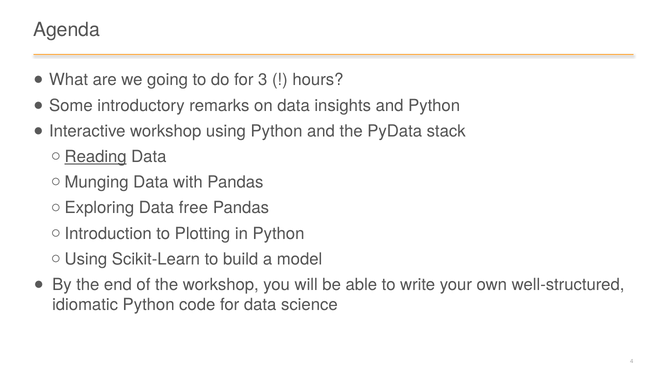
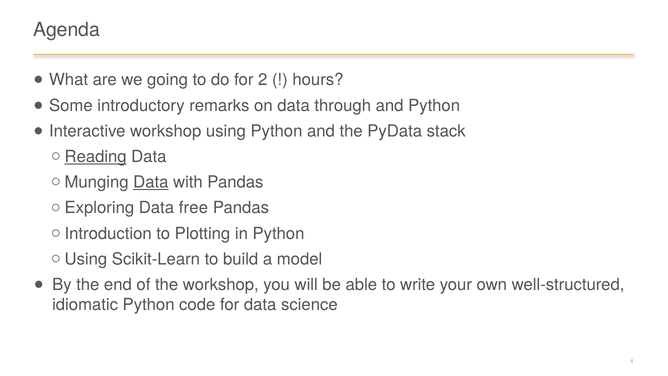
3: 3 -> 2 (263, 80)
insights: insights -> through (343, 105)
Data underline: none -> present (151, 182)
